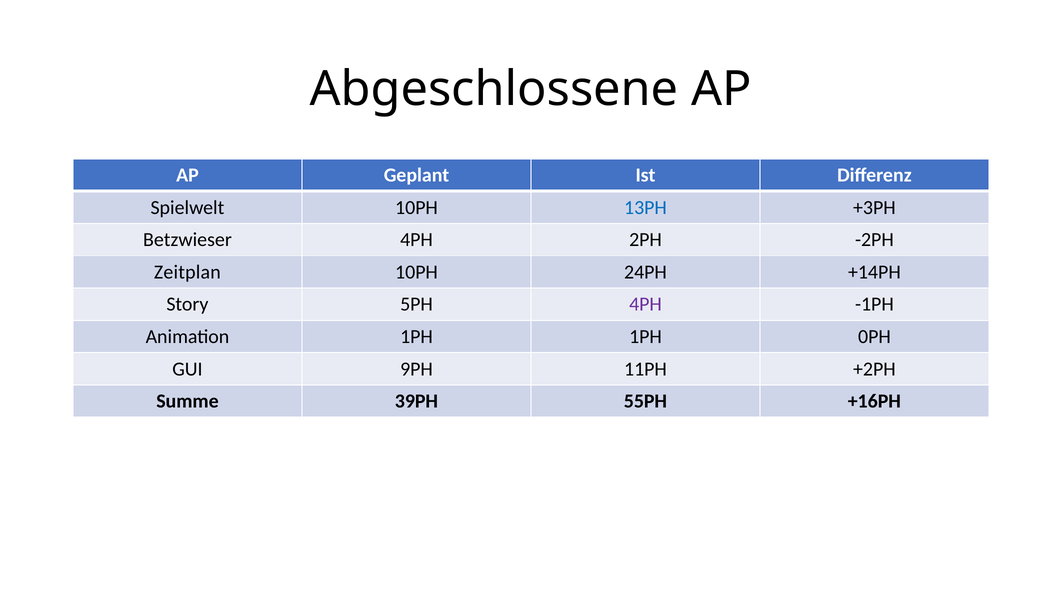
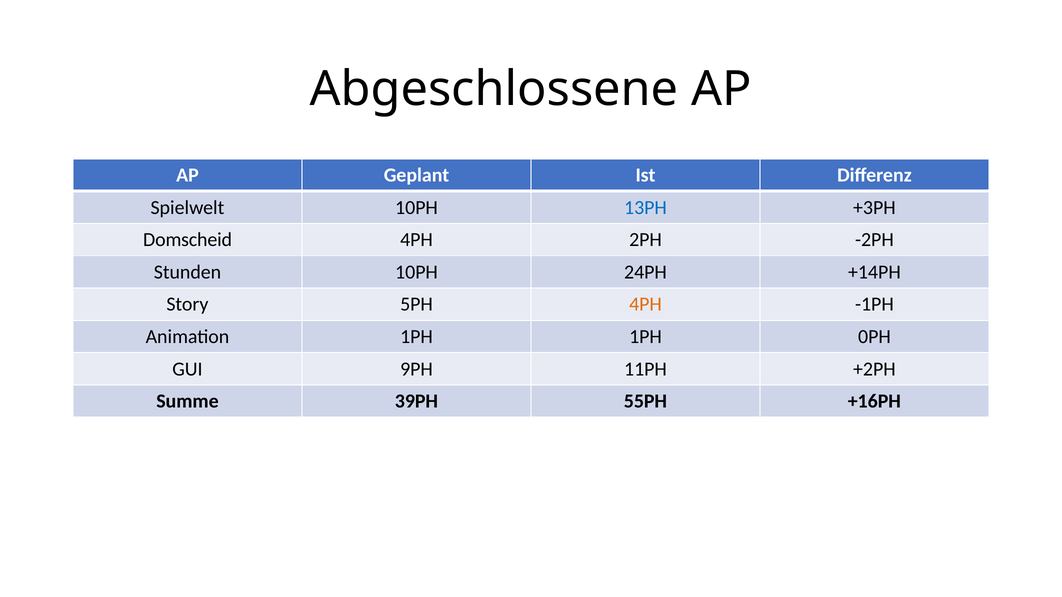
Betzwieser: Betzwieser -> Domscheid (188, 240)
Zeitplan: Zeitplan -> Stunden (187, 272)
4PH colour: purple -> orange (645, 305)
